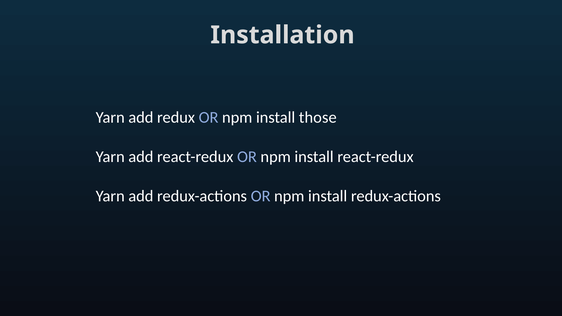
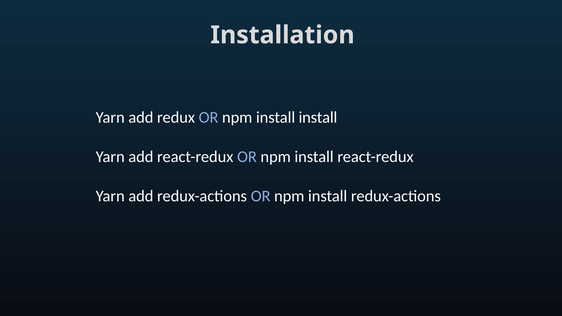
install those: those -> install (318, 117)
